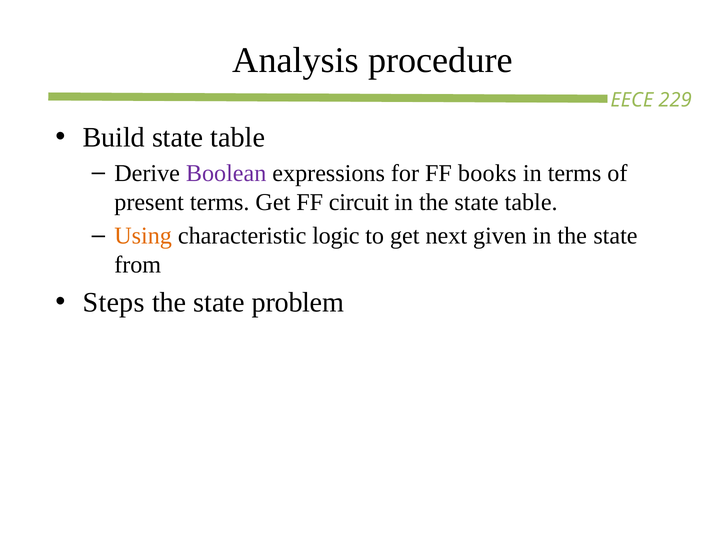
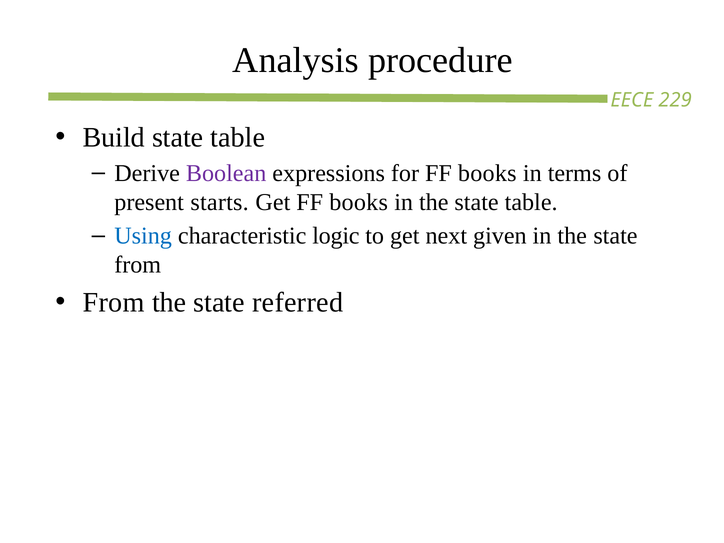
present terms: terms -> starts (220, 202)
Get FF circuit: circuit -> books (359, 202)
Using colour: orange -> blue (143, 236)
Steps: Steps -> From (114, 302)
problem: problem -> referred (298, 302)
